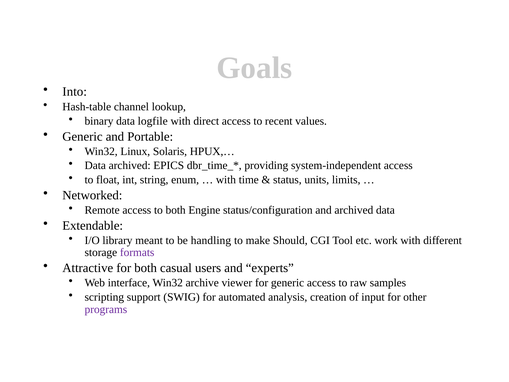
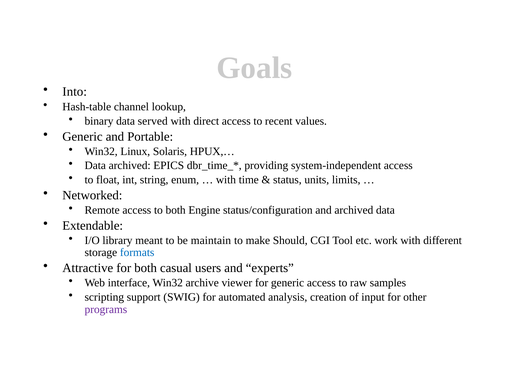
logfile: logfile -> served (153, 121)
handling: handling -> maintain (211, 240)
formats colour: purple -> blue (137, 252)
